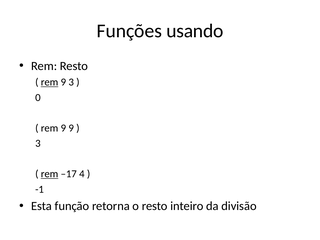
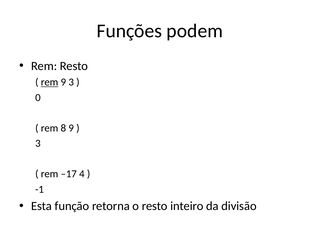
usando: usando -> podem (195, 31)
9: 9 -> 8 (63, 128)
rem underline: present -> none (50, 174)
